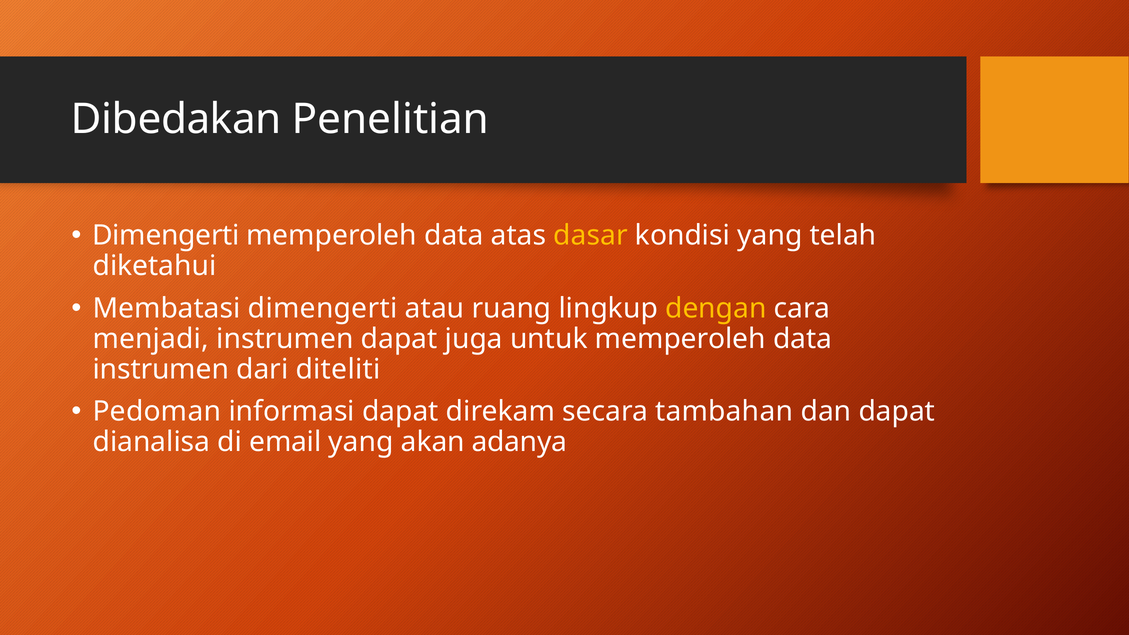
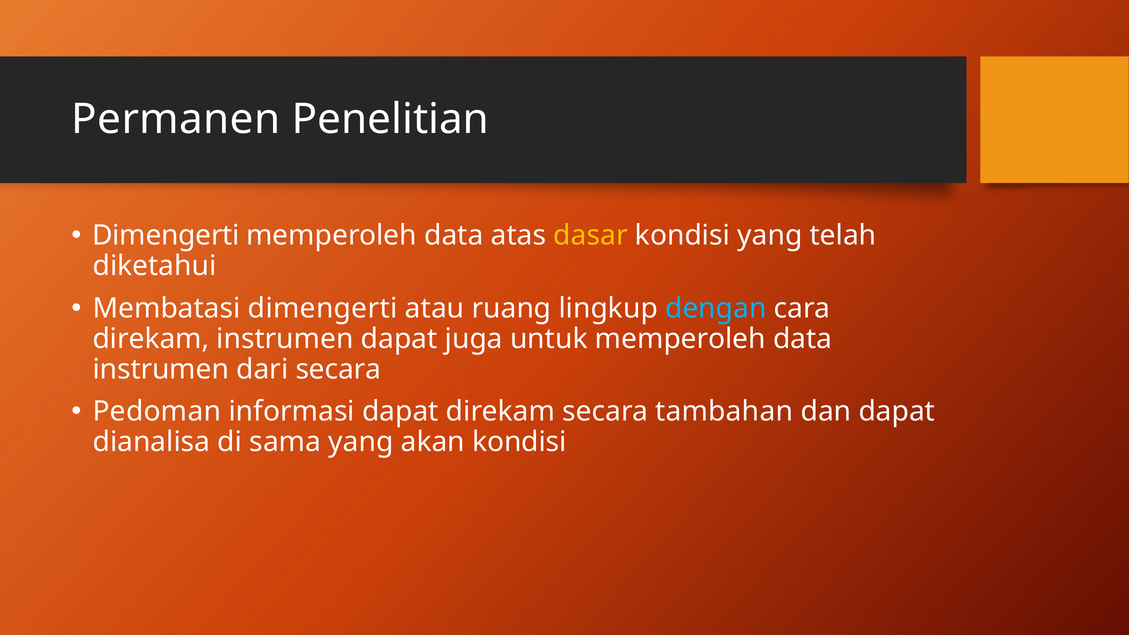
Dibedakan: Dibedakan -> Permanen (176, 120)
dengan colour: yellow -> light blue (716, 308)
menjadi: menjadi -> direkam (151, 339)
dari diteliti: diteliti -> secara (338, 369)
email: email -> sama (285, 442)
akan adanya: adanya -> kondisi (519, 442)
